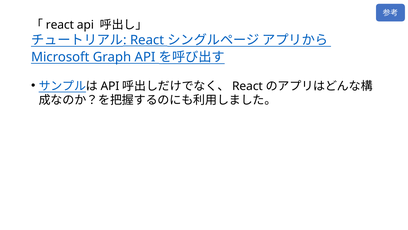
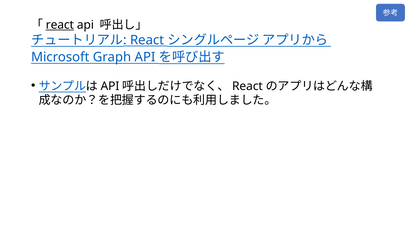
react underline: none -> present (60, 25)
